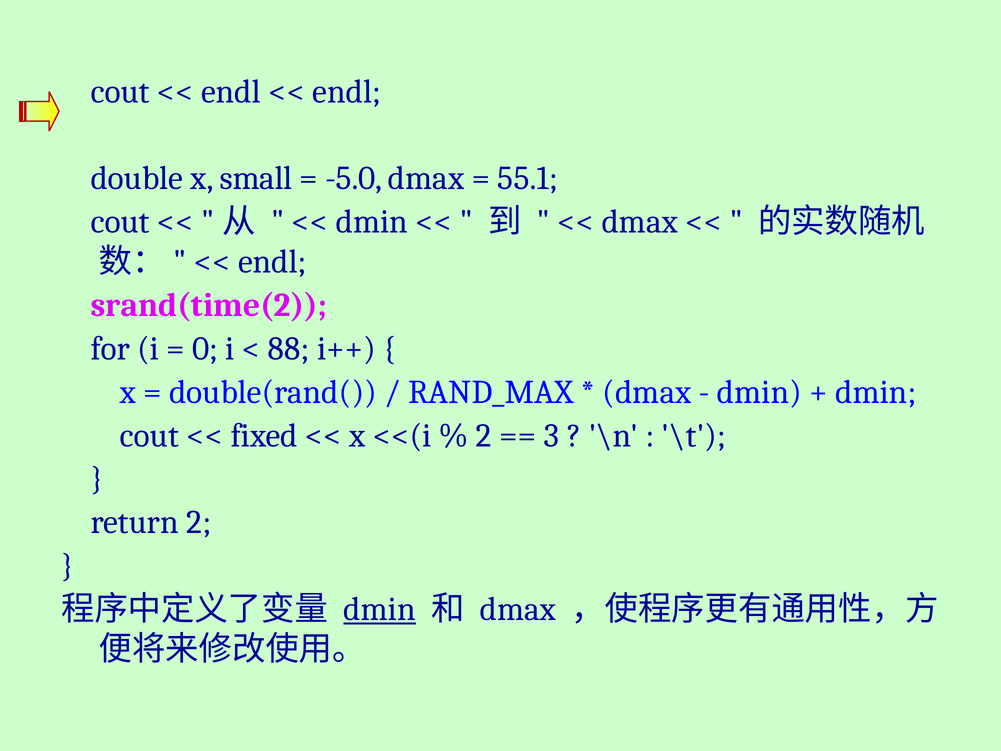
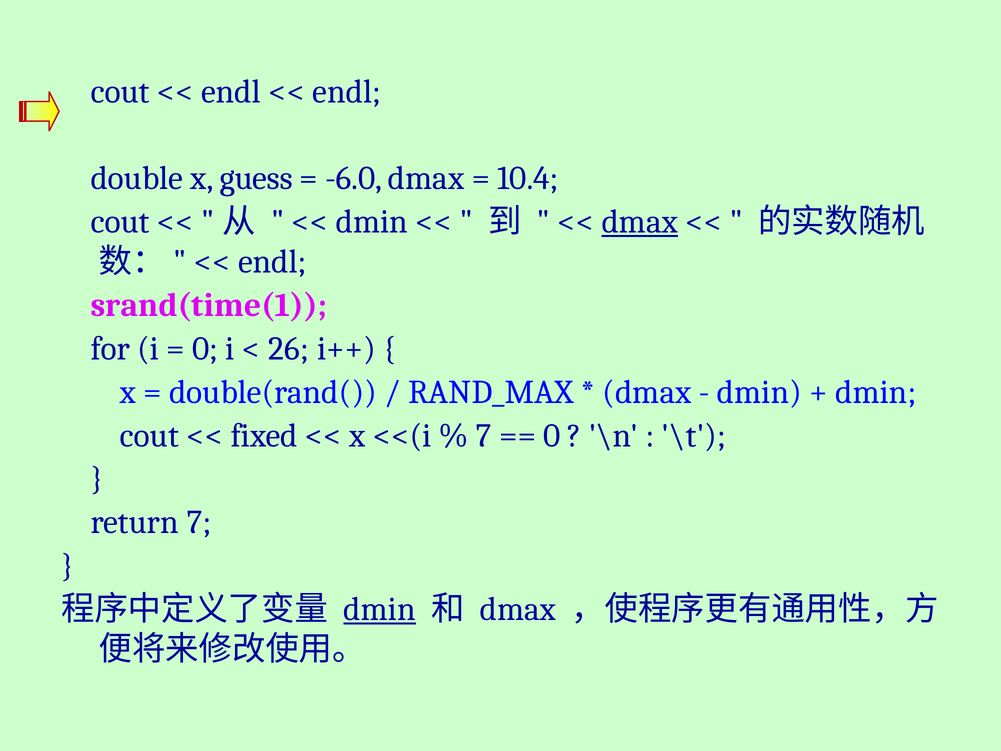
small: small -> guess (256, 178)
-5.0: -5.0 -> -6.0 (354, 178)
55.1: 55.1 -> 10.4 (528, 178)
dmax underline: none -> present (640, 222)
srand(time(2: srand(time(2 -> srand(time(1 (209, 305)
88: 88 -> 26 (289, 349)
2: 2 -> 7 (484, 435)
3: 3 -> 0 (552, 435)
return 2: 2 -> 7 (199, 522)
